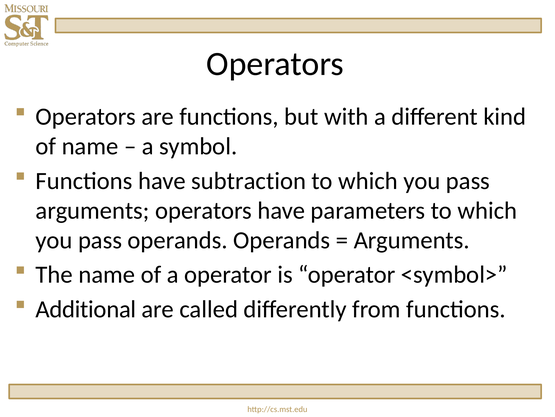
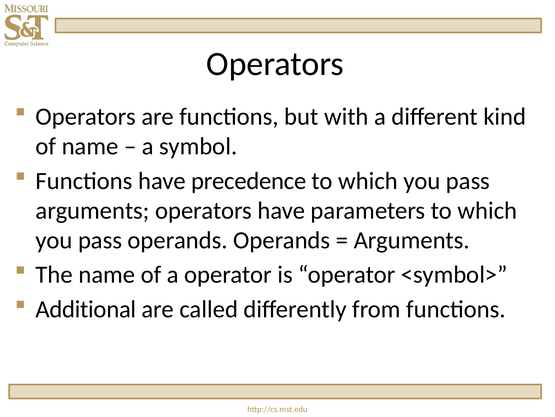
subtraction: subtraction -> precedence (249, 181)
